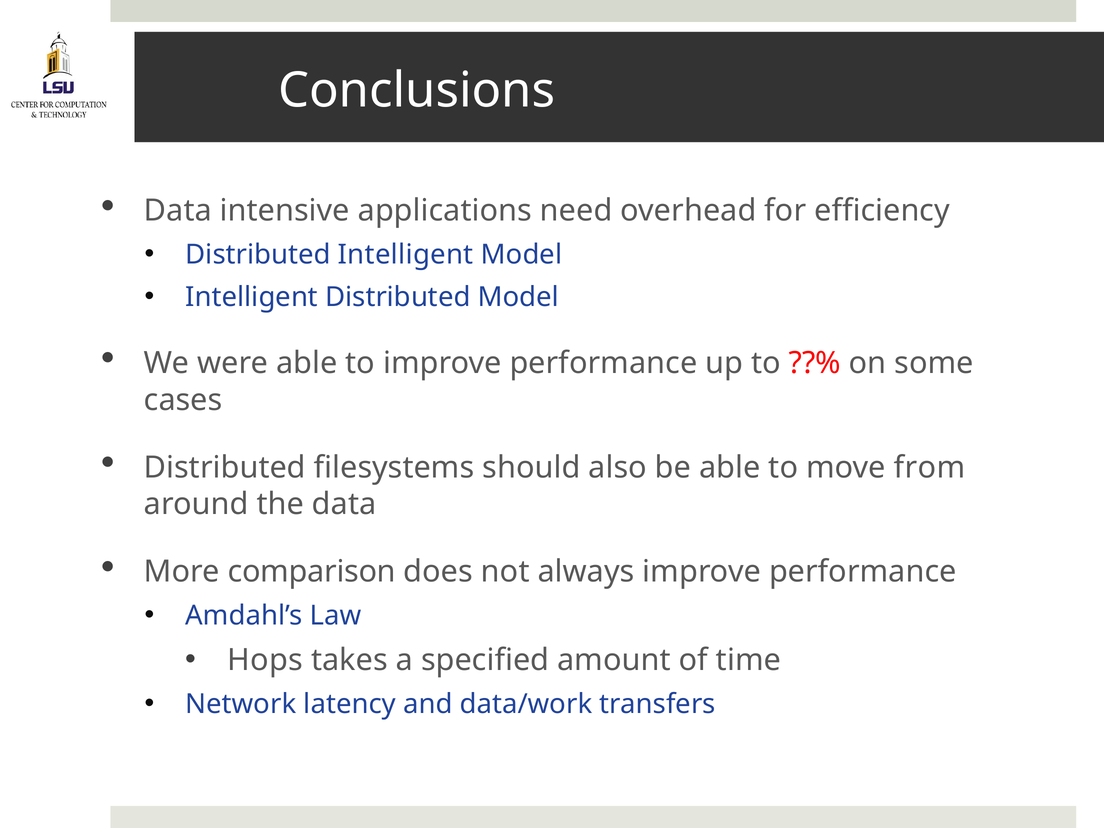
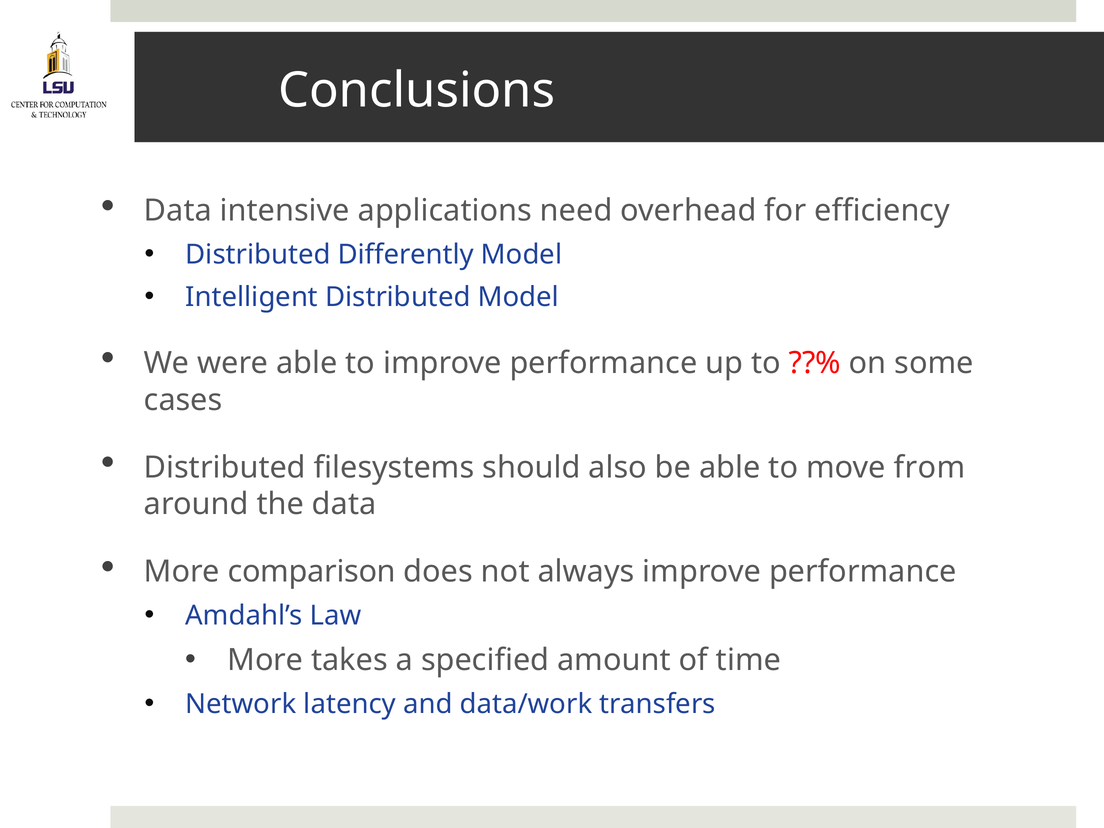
Distributed Intelligent: Intelligent -> Differently (406, 255)
Hops: Hops -> More (265, 660)
